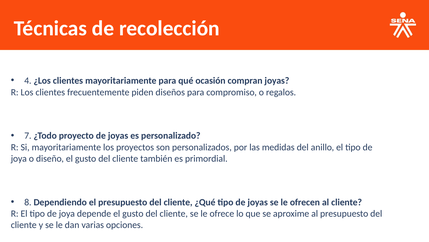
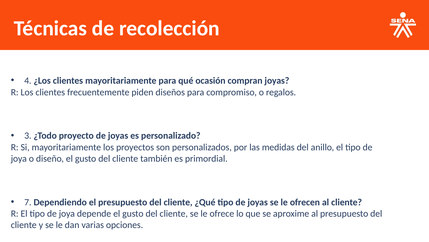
7: 7 -> 3 (28, 135)
8: 8 -> 7 (28, 202)
